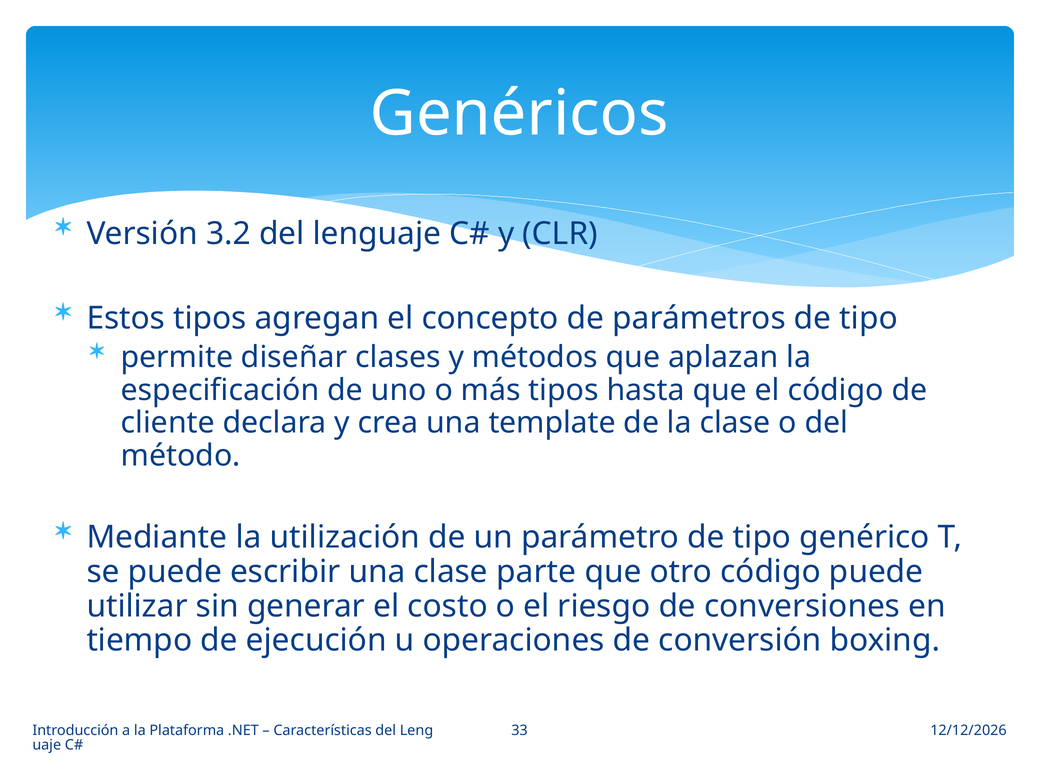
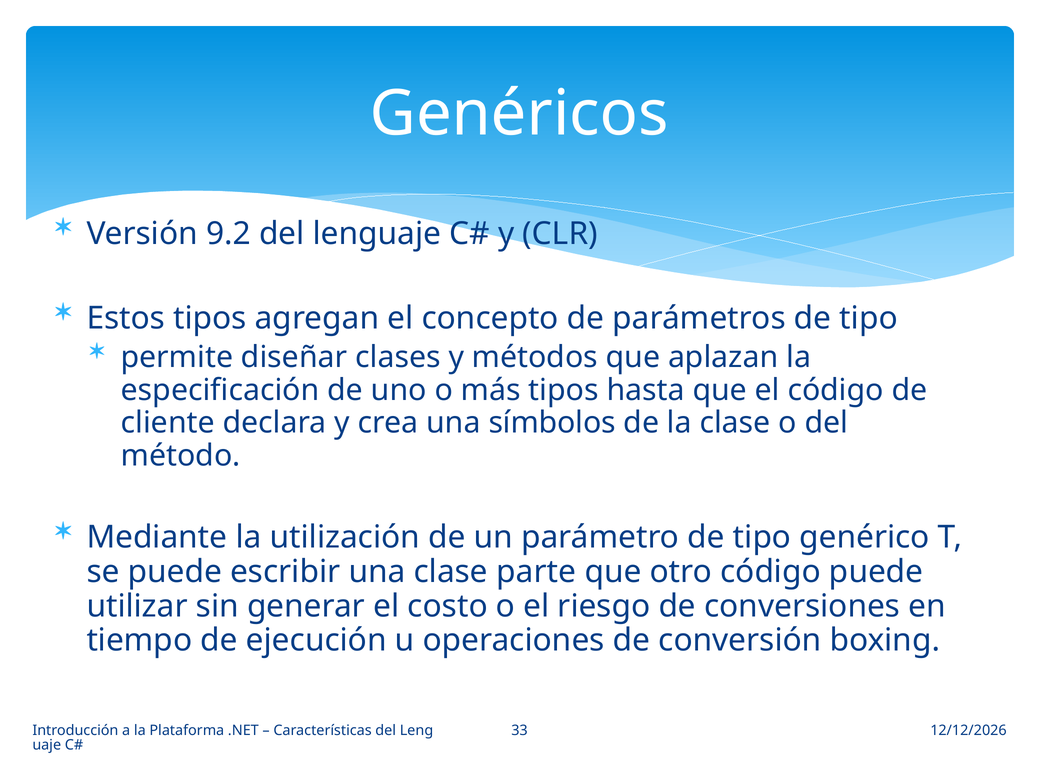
3.2: 3.2 -> 9.2 (228, 234)
template: template -> símbolos (552, 423)
